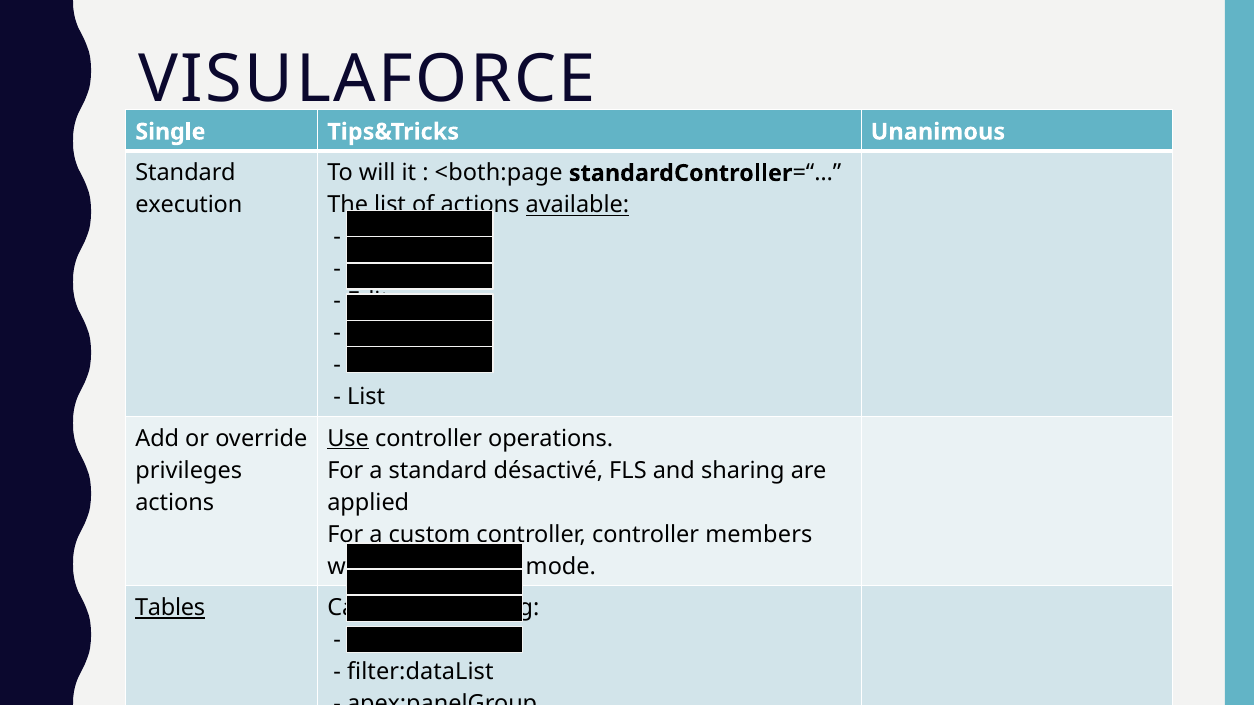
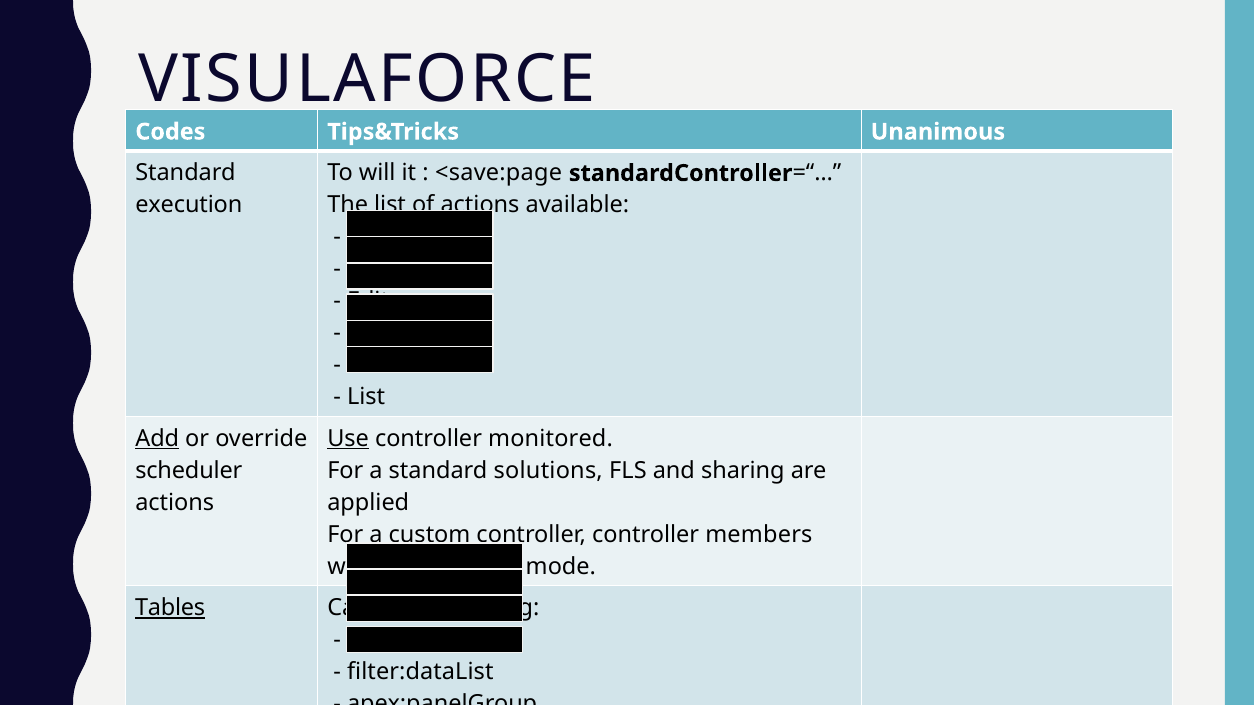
Single: Single -> Codes (170, 132)
<both:page: <both:page -> <save:page (499, 173)
available underline: present -> none (577, 205)
Add underline: none -> present (157, 439)
operations: operations -> monitored (551, 439)
privileges: privileges -> scheduler (189, 471)
désactivé: désactivé -> solutions (548, 471)
